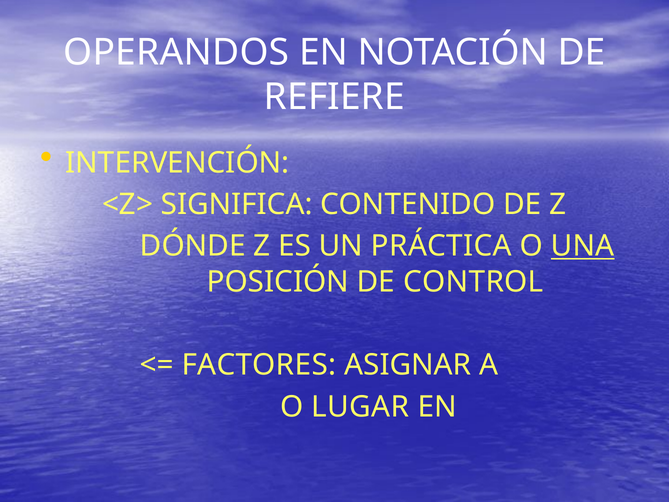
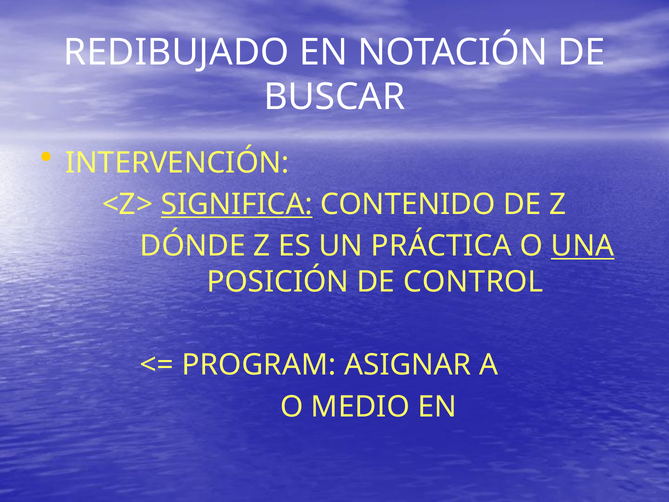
OPERANDOS: OPERANDOS -> REDIBUJADO (176, 52)
REFIERE: REFIERE -> BUSCAR (335, 97)
SIGNIFICA underline: none -> present (237, 204)
FACTORES: FACTORES -> PROGRAM (259, 365)
LUGAR: LUGAR -> MEDIO (360, 407)
